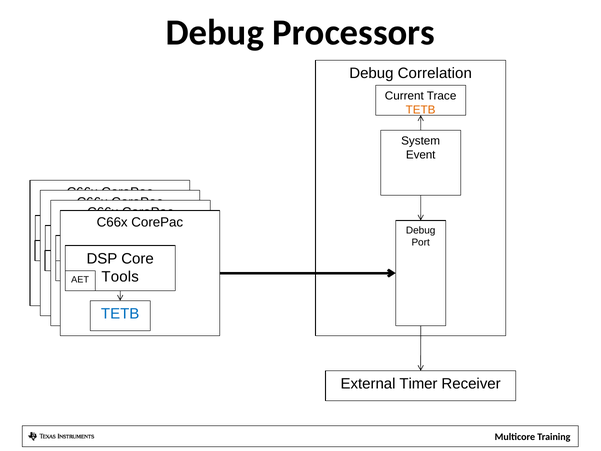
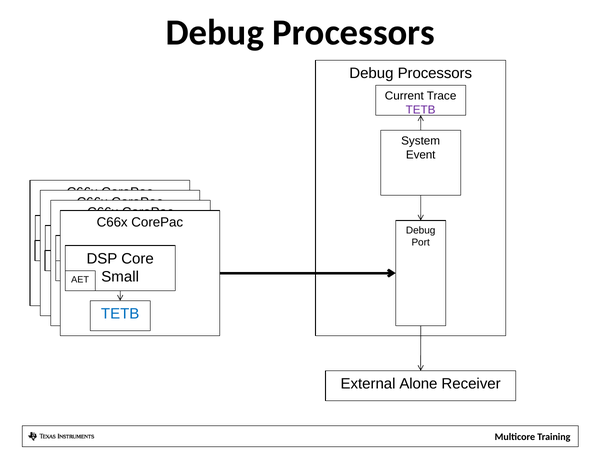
Correlation: Correlation -> Processors (435, 73)
TETB colour: orange -> purple (421, 110)
Tools: Tools -> Small (120, 277)
Timer: Timer -> Alone (418, 384)
